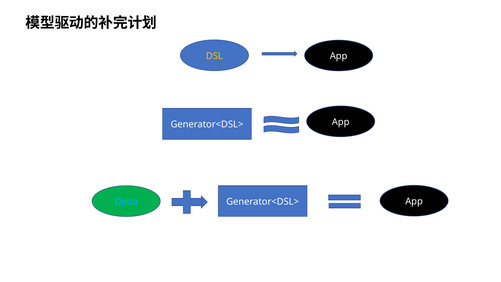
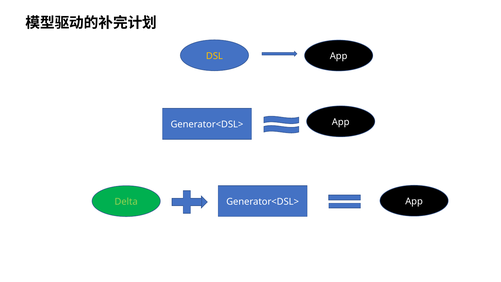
Delta colour: light blue -> light green (126, 202)
